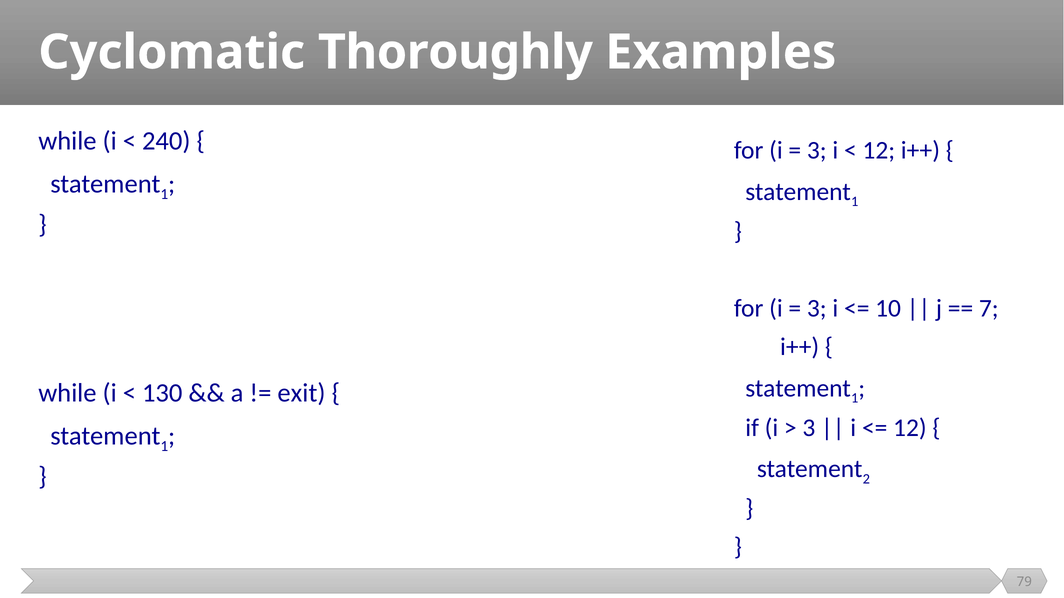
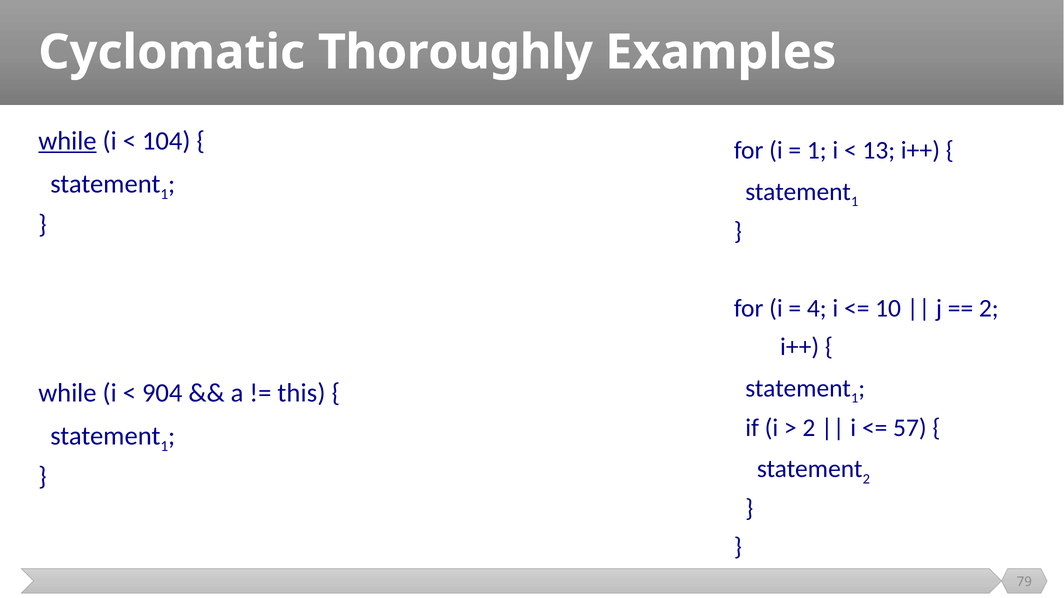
while underline: none -> present (67, 141)
240: 240 -> 104 (166, 141)
3: 3 -> 1 (817, 151)
12: 12 -> 13 (879, 151)
3: 3 -> 4 (817, 309)
7: 7 -> 2 (989, 309)
130: 130 -> 904 (162, 393)
exit: exit -> this (301, 393)
3: 3 -> 2 (809, 428)
12: 12 -> 57 (910, 428)
